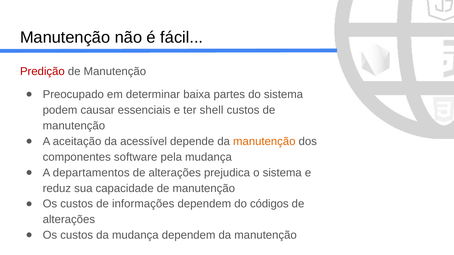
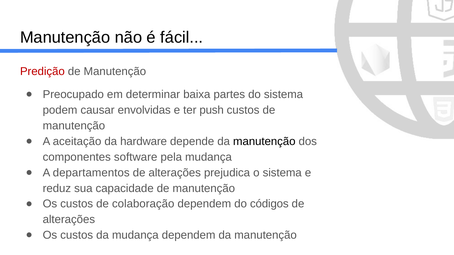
essenciais: essenciais -> envolvidas (144, 110)
shell: shell -> push (212, 110)
acessível: acessível -> hardware (144, 142)
manutenção colour: orange -> black (264, 142)
informações: informações -> colaboração (143, 204)
